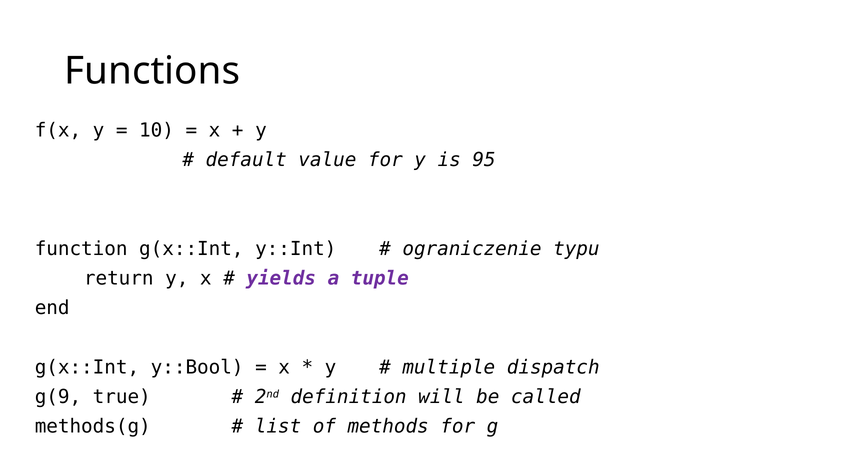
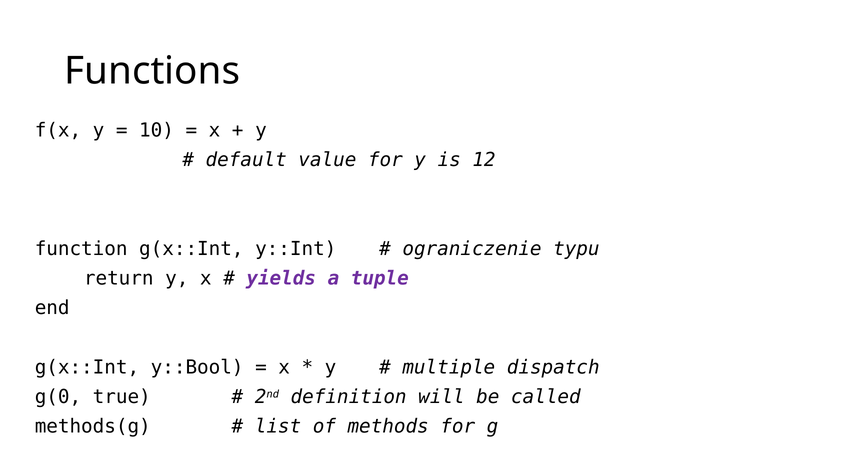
95: 95 -> 12 (484, 160)
g(9: g(9 -> g(0 (58, 397)
